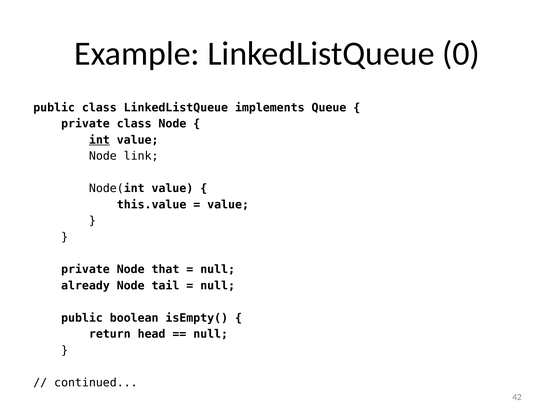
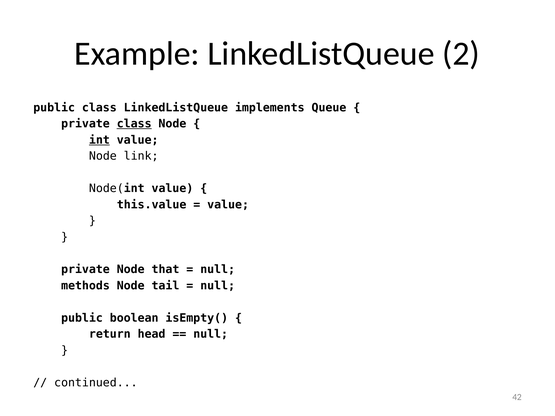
0: 0 -> 2 (461, 54)
class underline: none -> present (134, 124)
already: already -> methods (85, 286)
